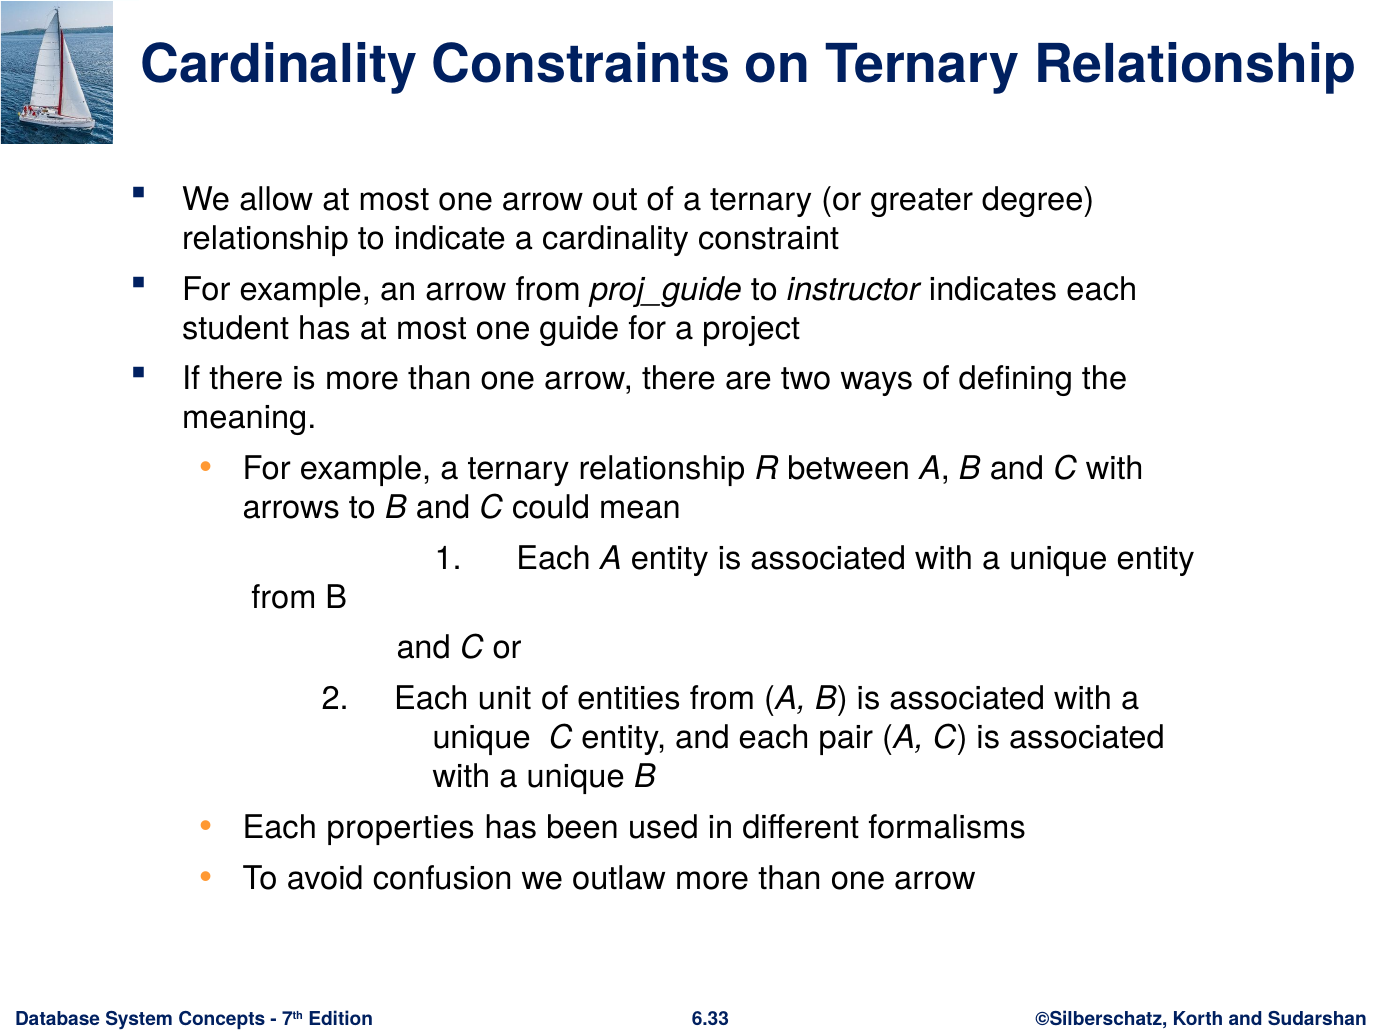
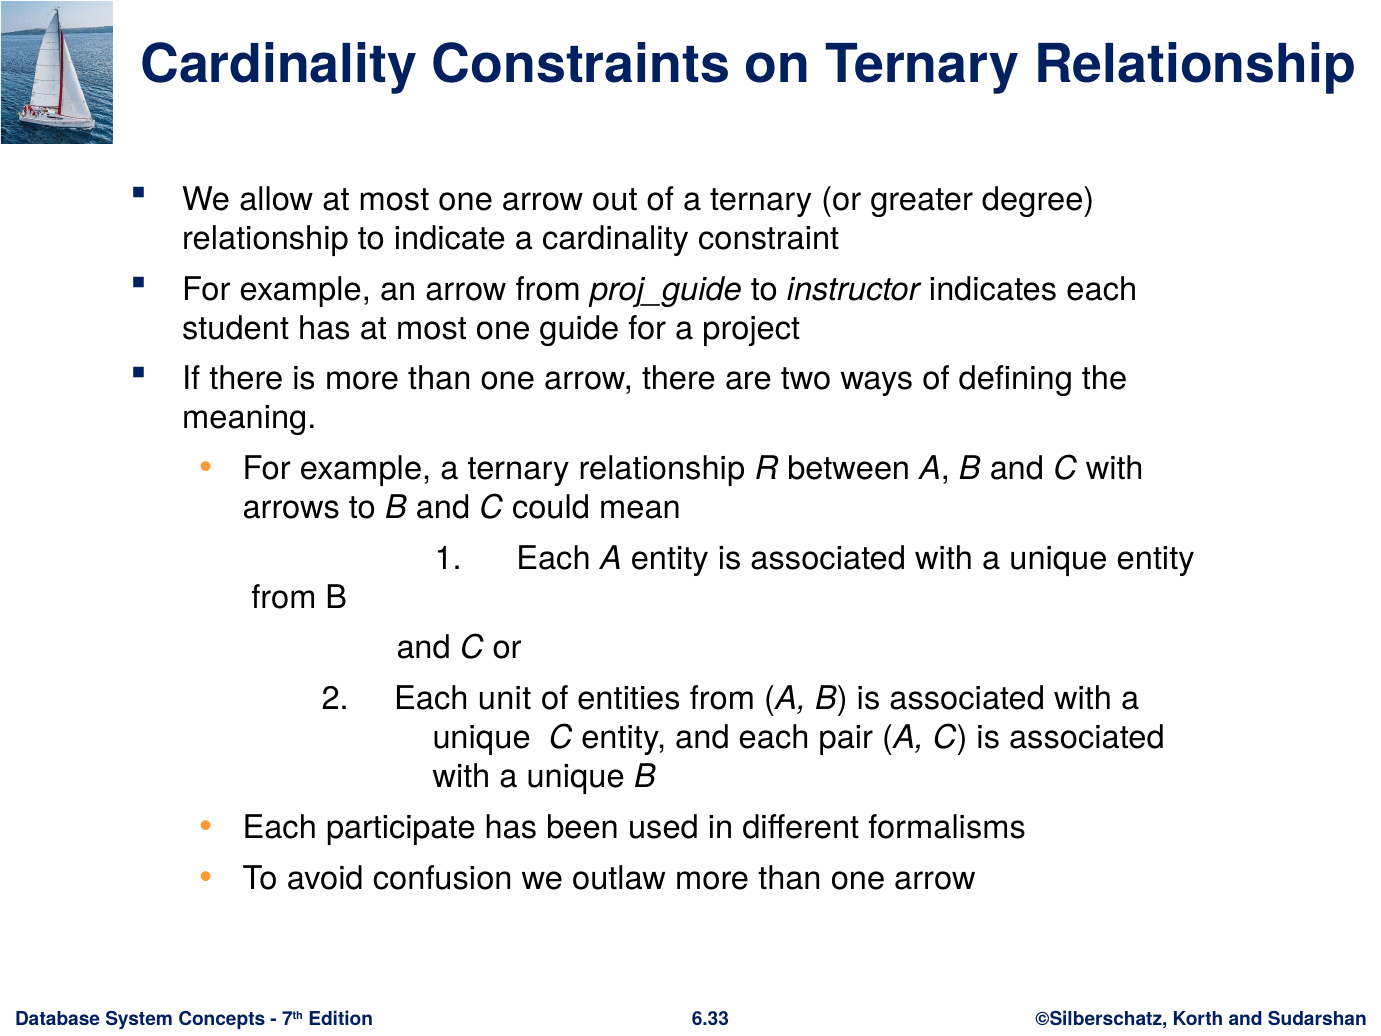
properties: properties -> participate (401, 827)
